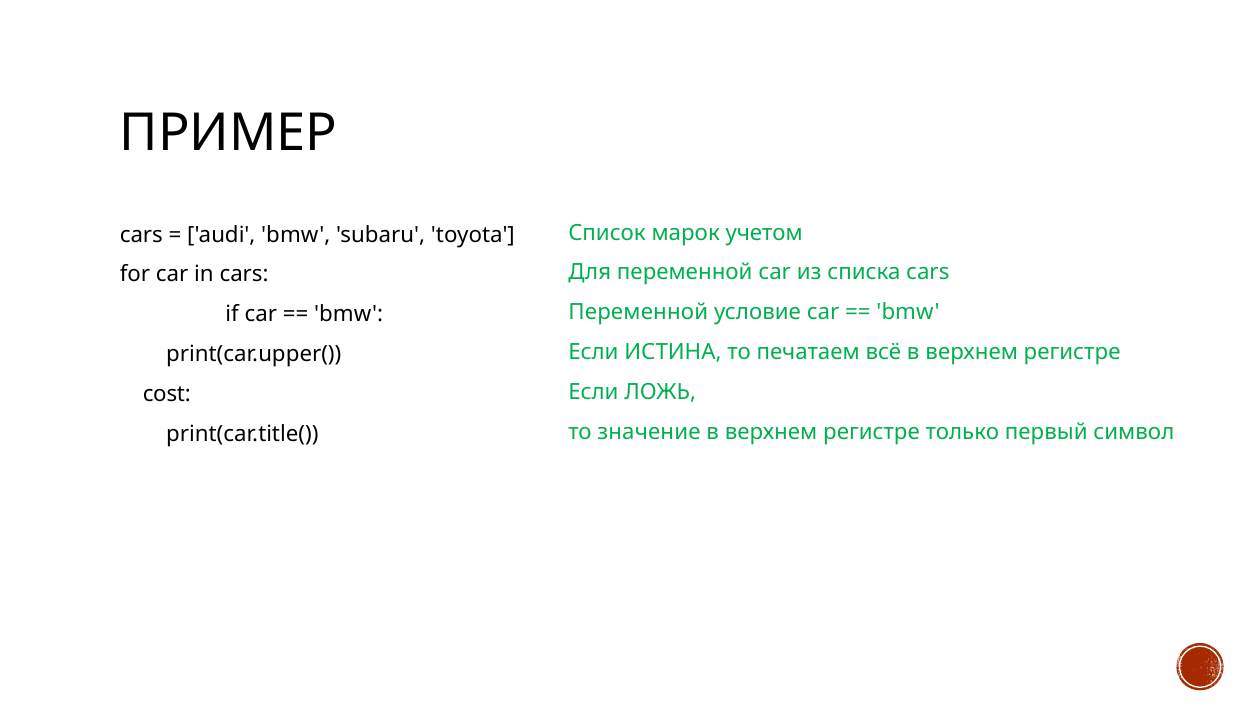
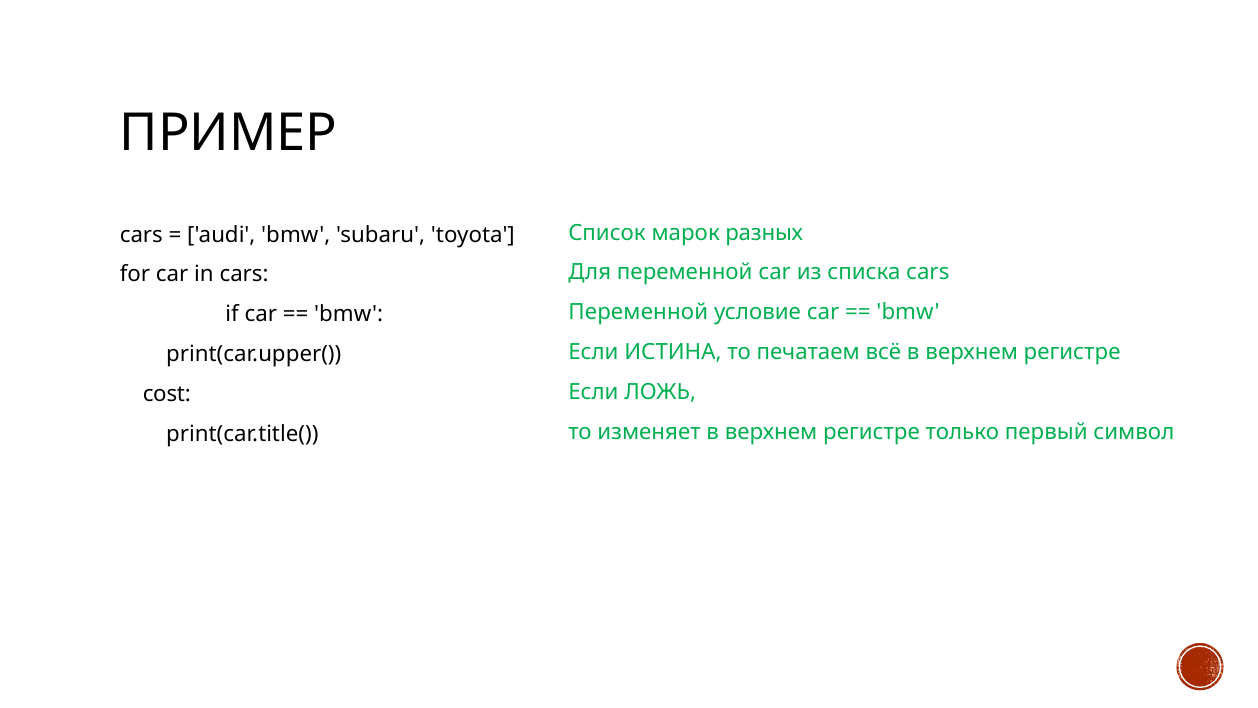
учетом: учетом -> разных (764, 233)
значение: значение -> изменяет (649, 432)
